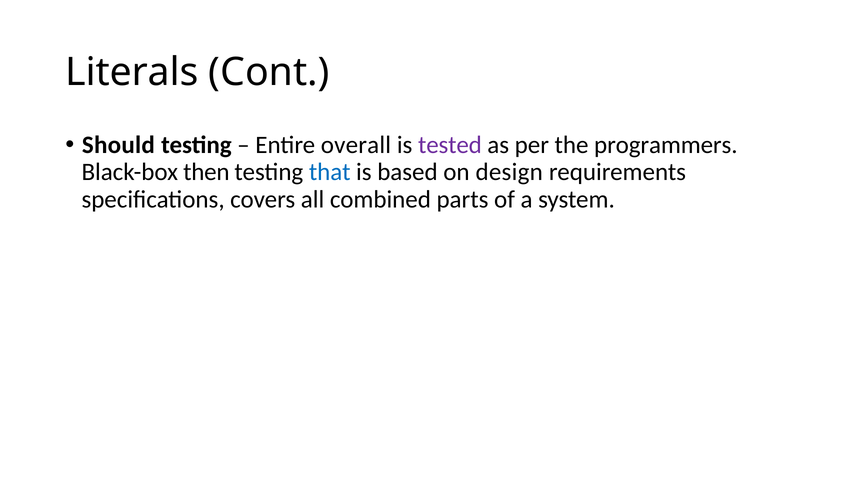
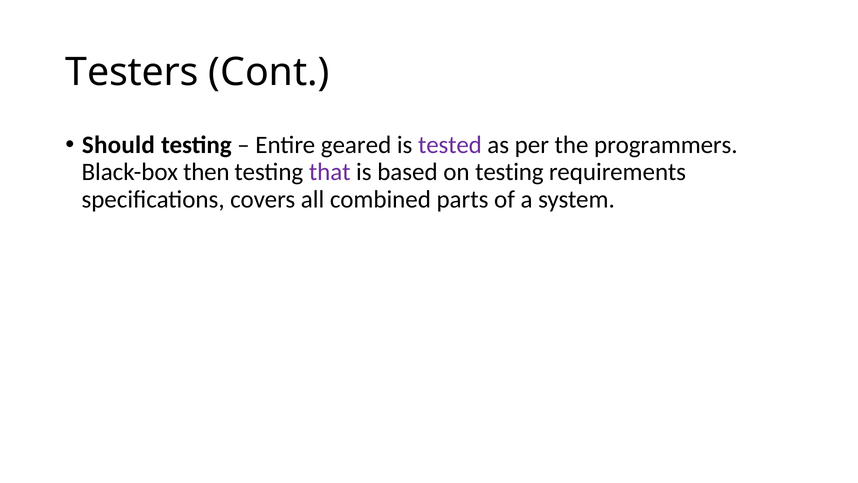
Literals: Literals -> Testers (132, 72)
overall: overall -> geared (356, 145)
that colour: blue -> purple (330, 172)
on design: design -> testing (509, 172)
